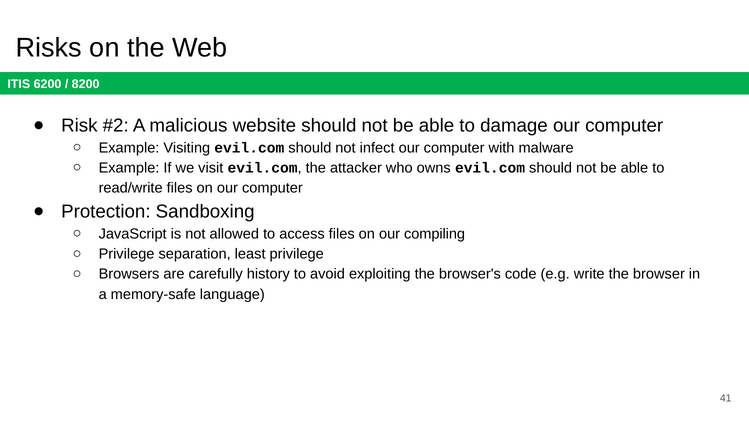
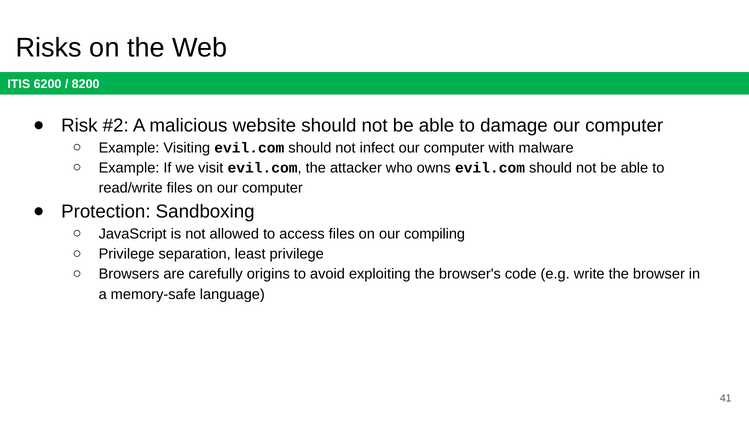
history: history -> origins (268, 274)
